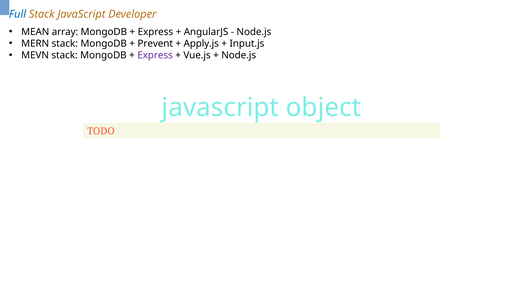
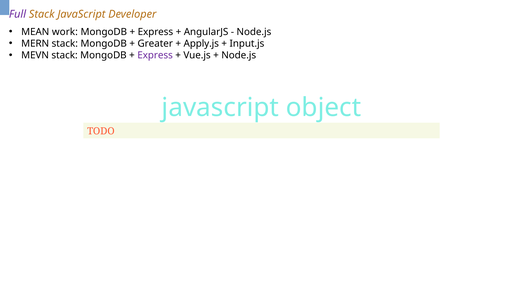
Full colour: blue -> purple (18, 14)
array: array -> work (65, 32)
Prevent: Prevent -> Greater (155, 44)
